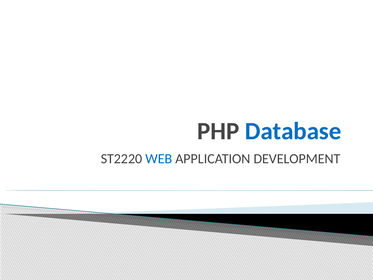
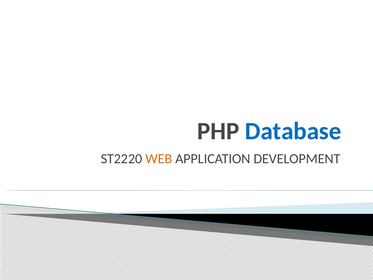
WEB colour: blue -> orange (159, 159)
